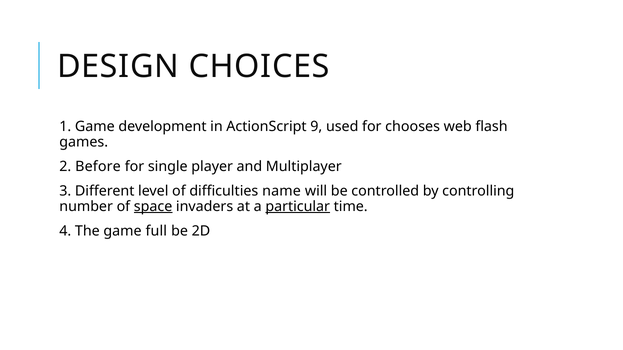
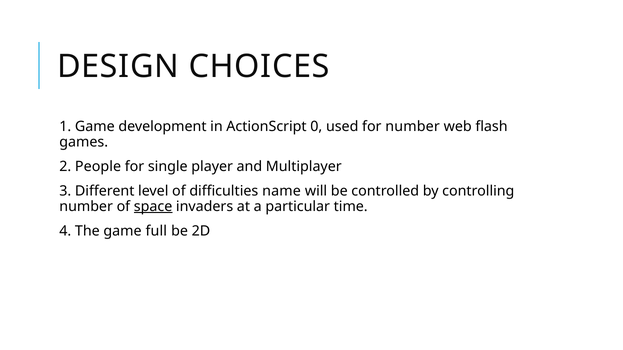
9: 9 -> 0 (316, 127)
for chooses: chooses -> number (413, 127)
Before: Before -> People (98, 167)
particular underline: present -> none (298, 207)
